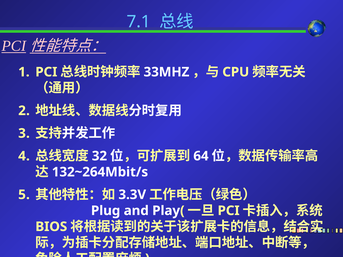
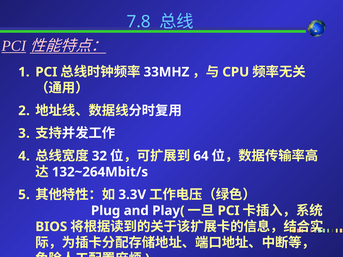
7.1: 7.1 -> 7.8 (139, 22)
